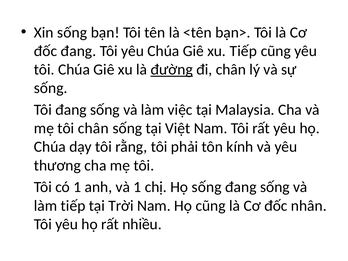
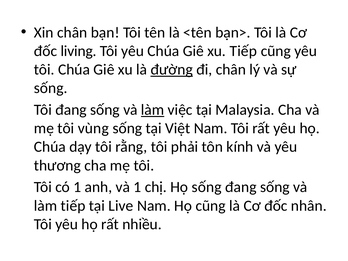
Xin sống: sống -> chân (72, 32)
đốc đang: đang -> living (79, 51)
làm underline: none -> present (153, 110)
tôi chân: chân -> vùng (93, 128)
Trời: Trời -> Live (121, 206)
